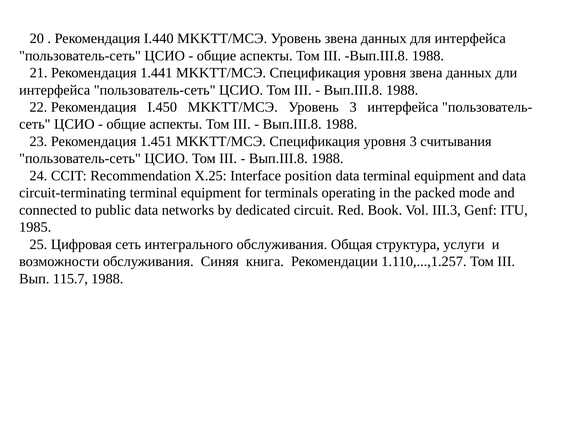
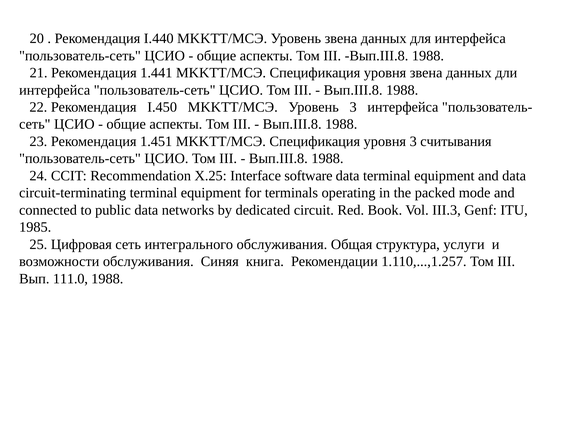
position: position -> software (308, 176)
115.7: 115.7 -> 111.0 (70, 279)
